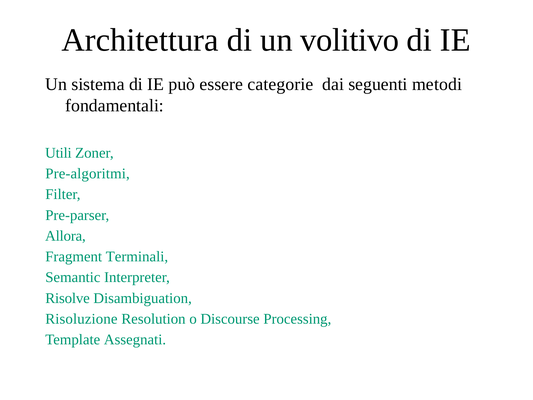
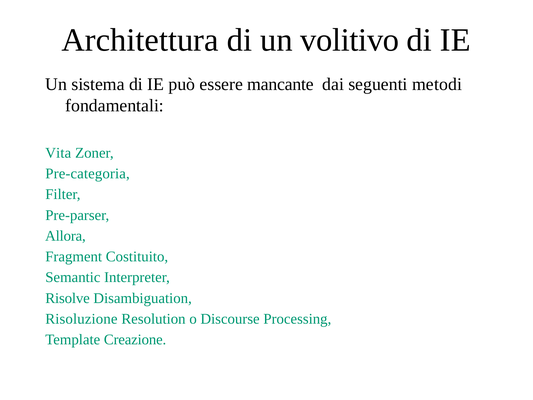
categorie: categorie -> mancante (280, 84)
Utili: Utili -> Vita (58, 153)
Pre-algoritmi: Pre-algoritmi -> Pre-categoria (88, 174)
Terminali: Terminali -> Costituito (137, 256)
Assegnati: Assegnati -> Creazione (135, 339)
